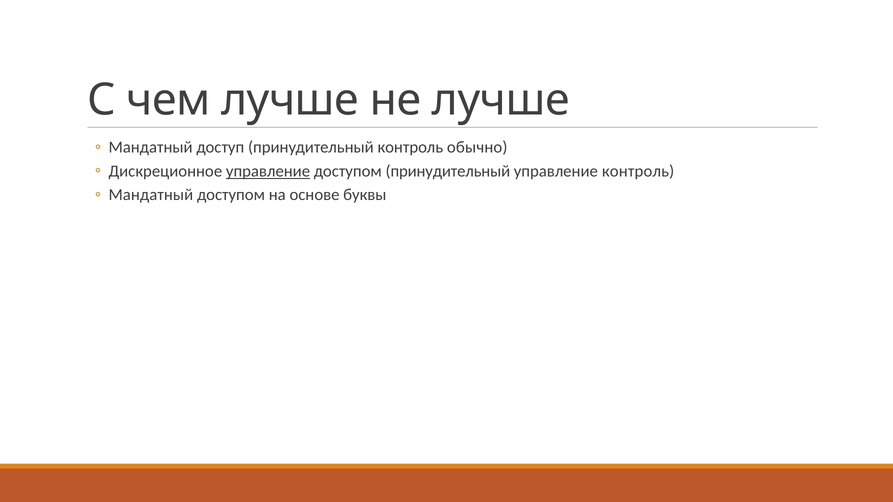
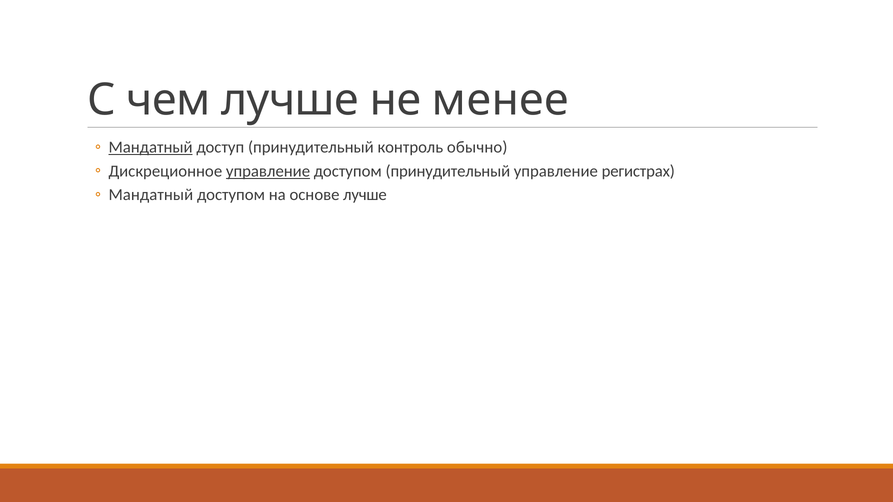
не лучше: лучше -> менее (500, 100)
Мандатный underline: none -> present (151, 147)
управление контроль: контроль -> регистрах (638, 171)
основе буквы: буквы -> лучше (365, 195)
